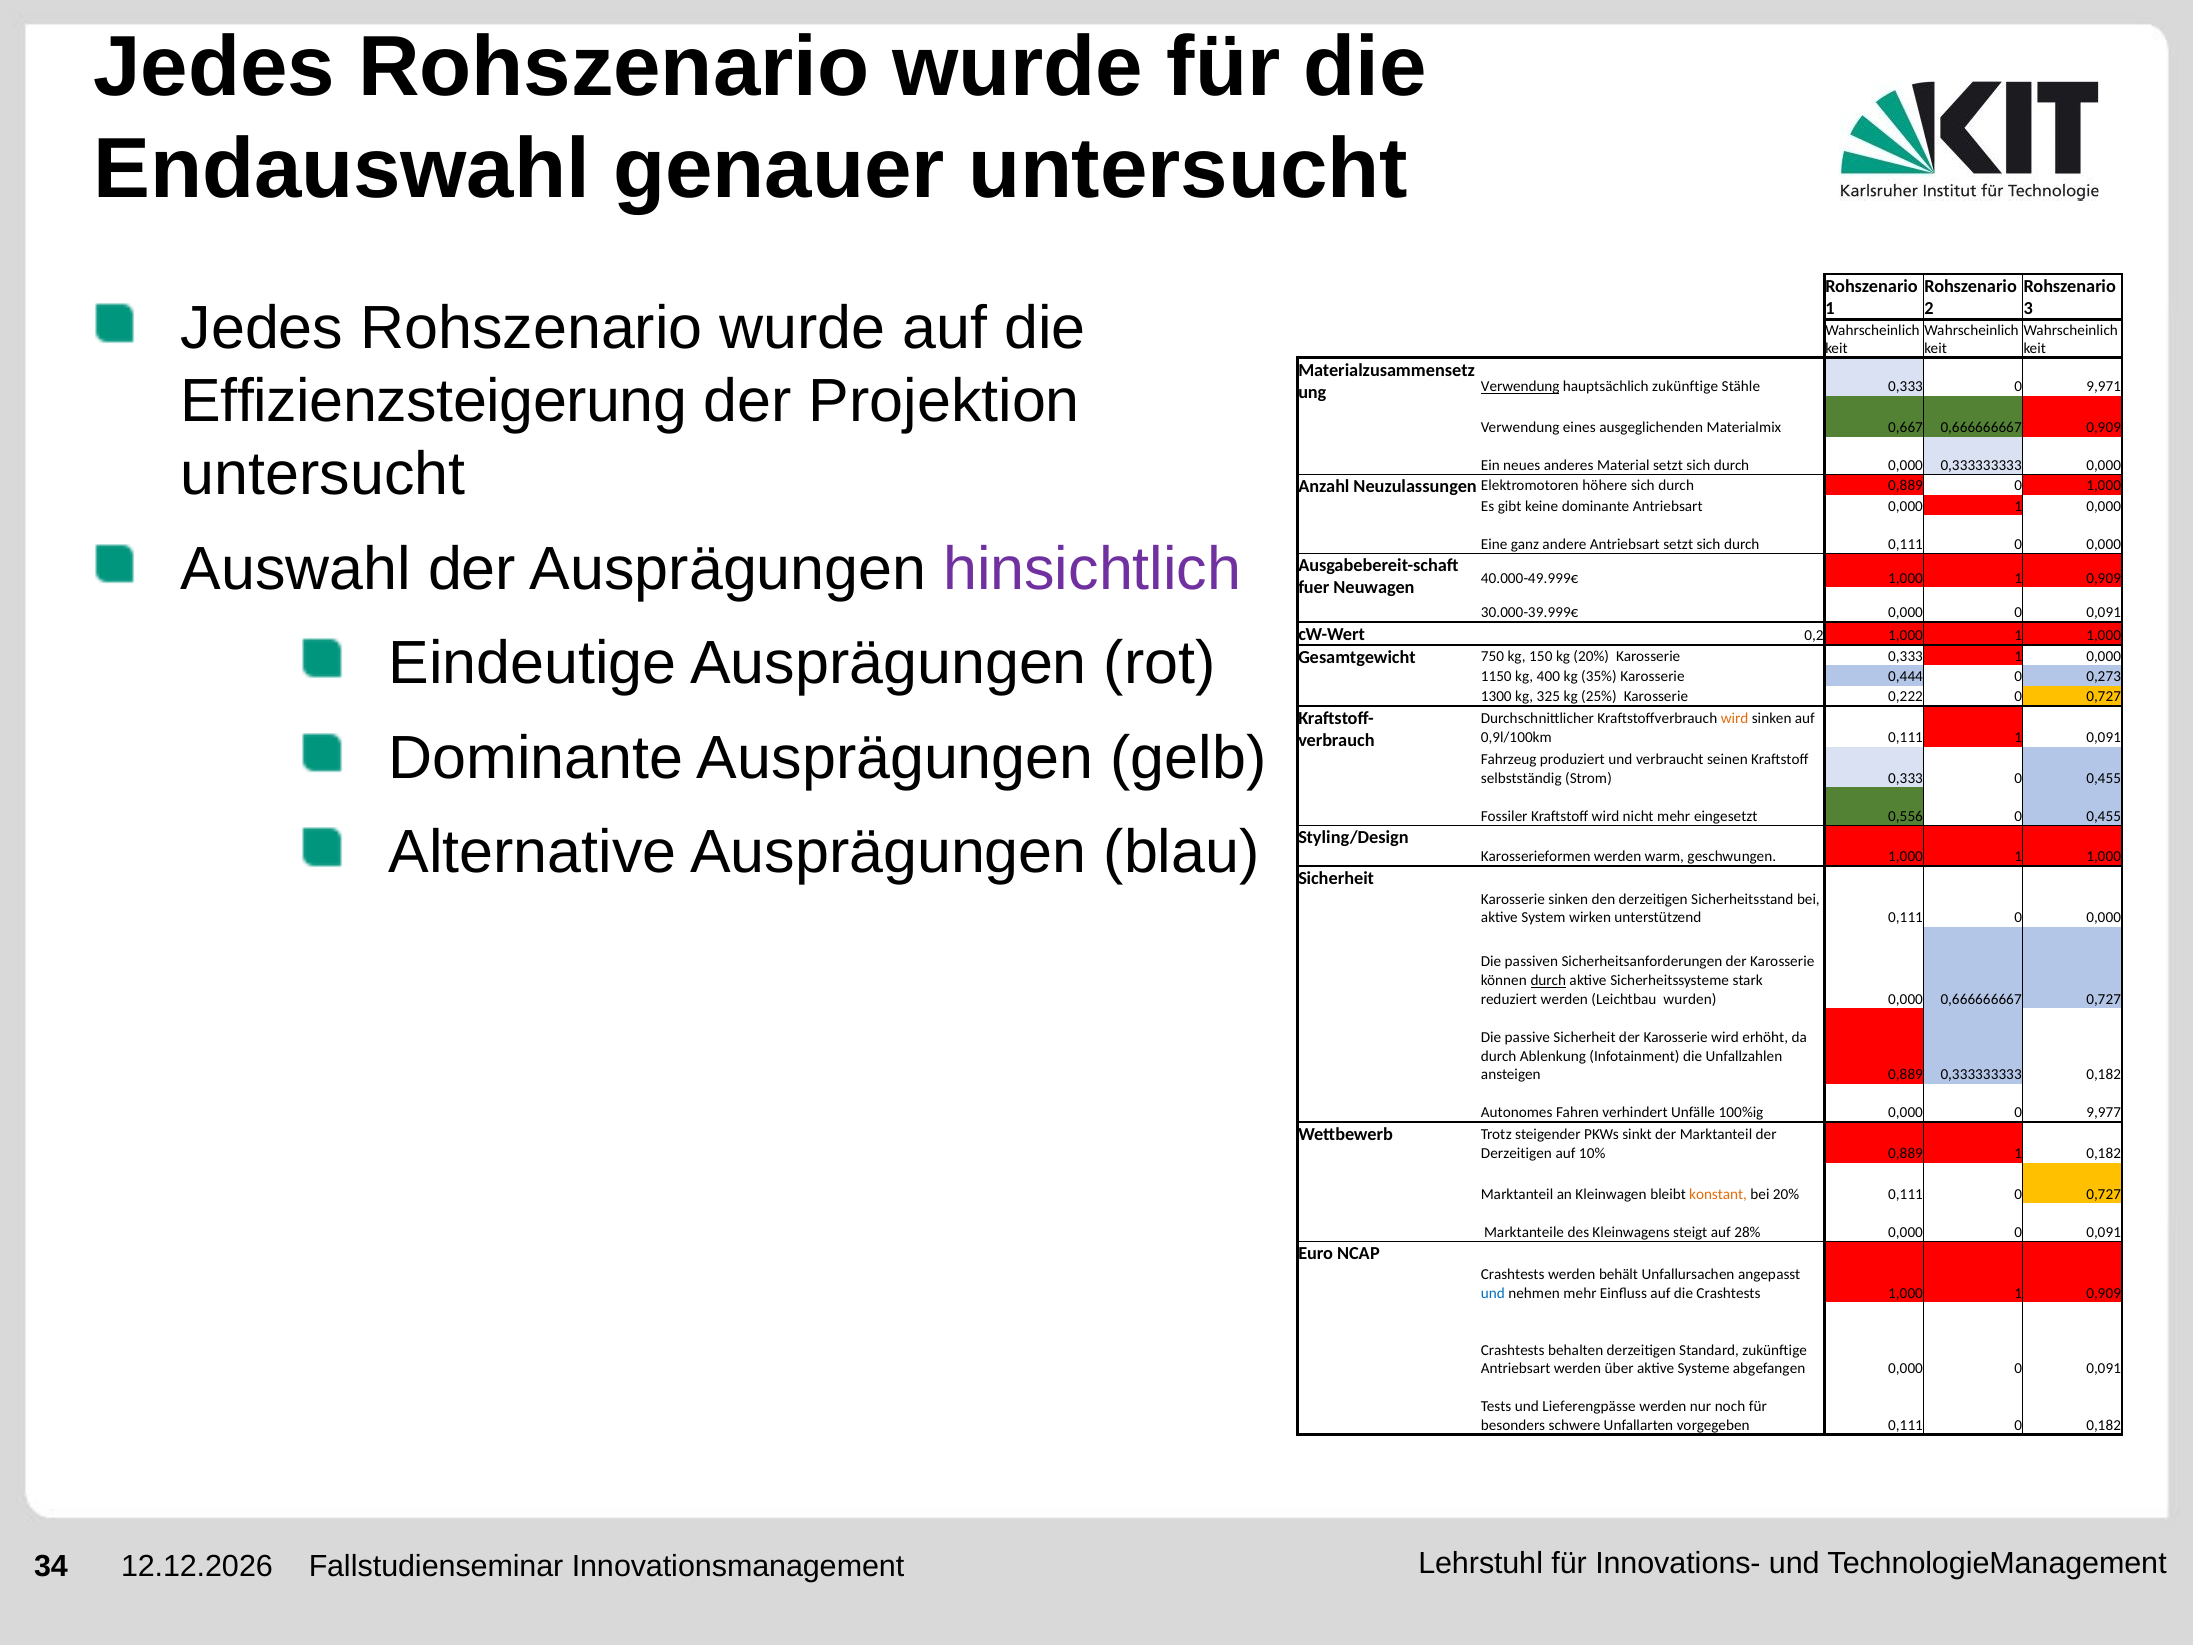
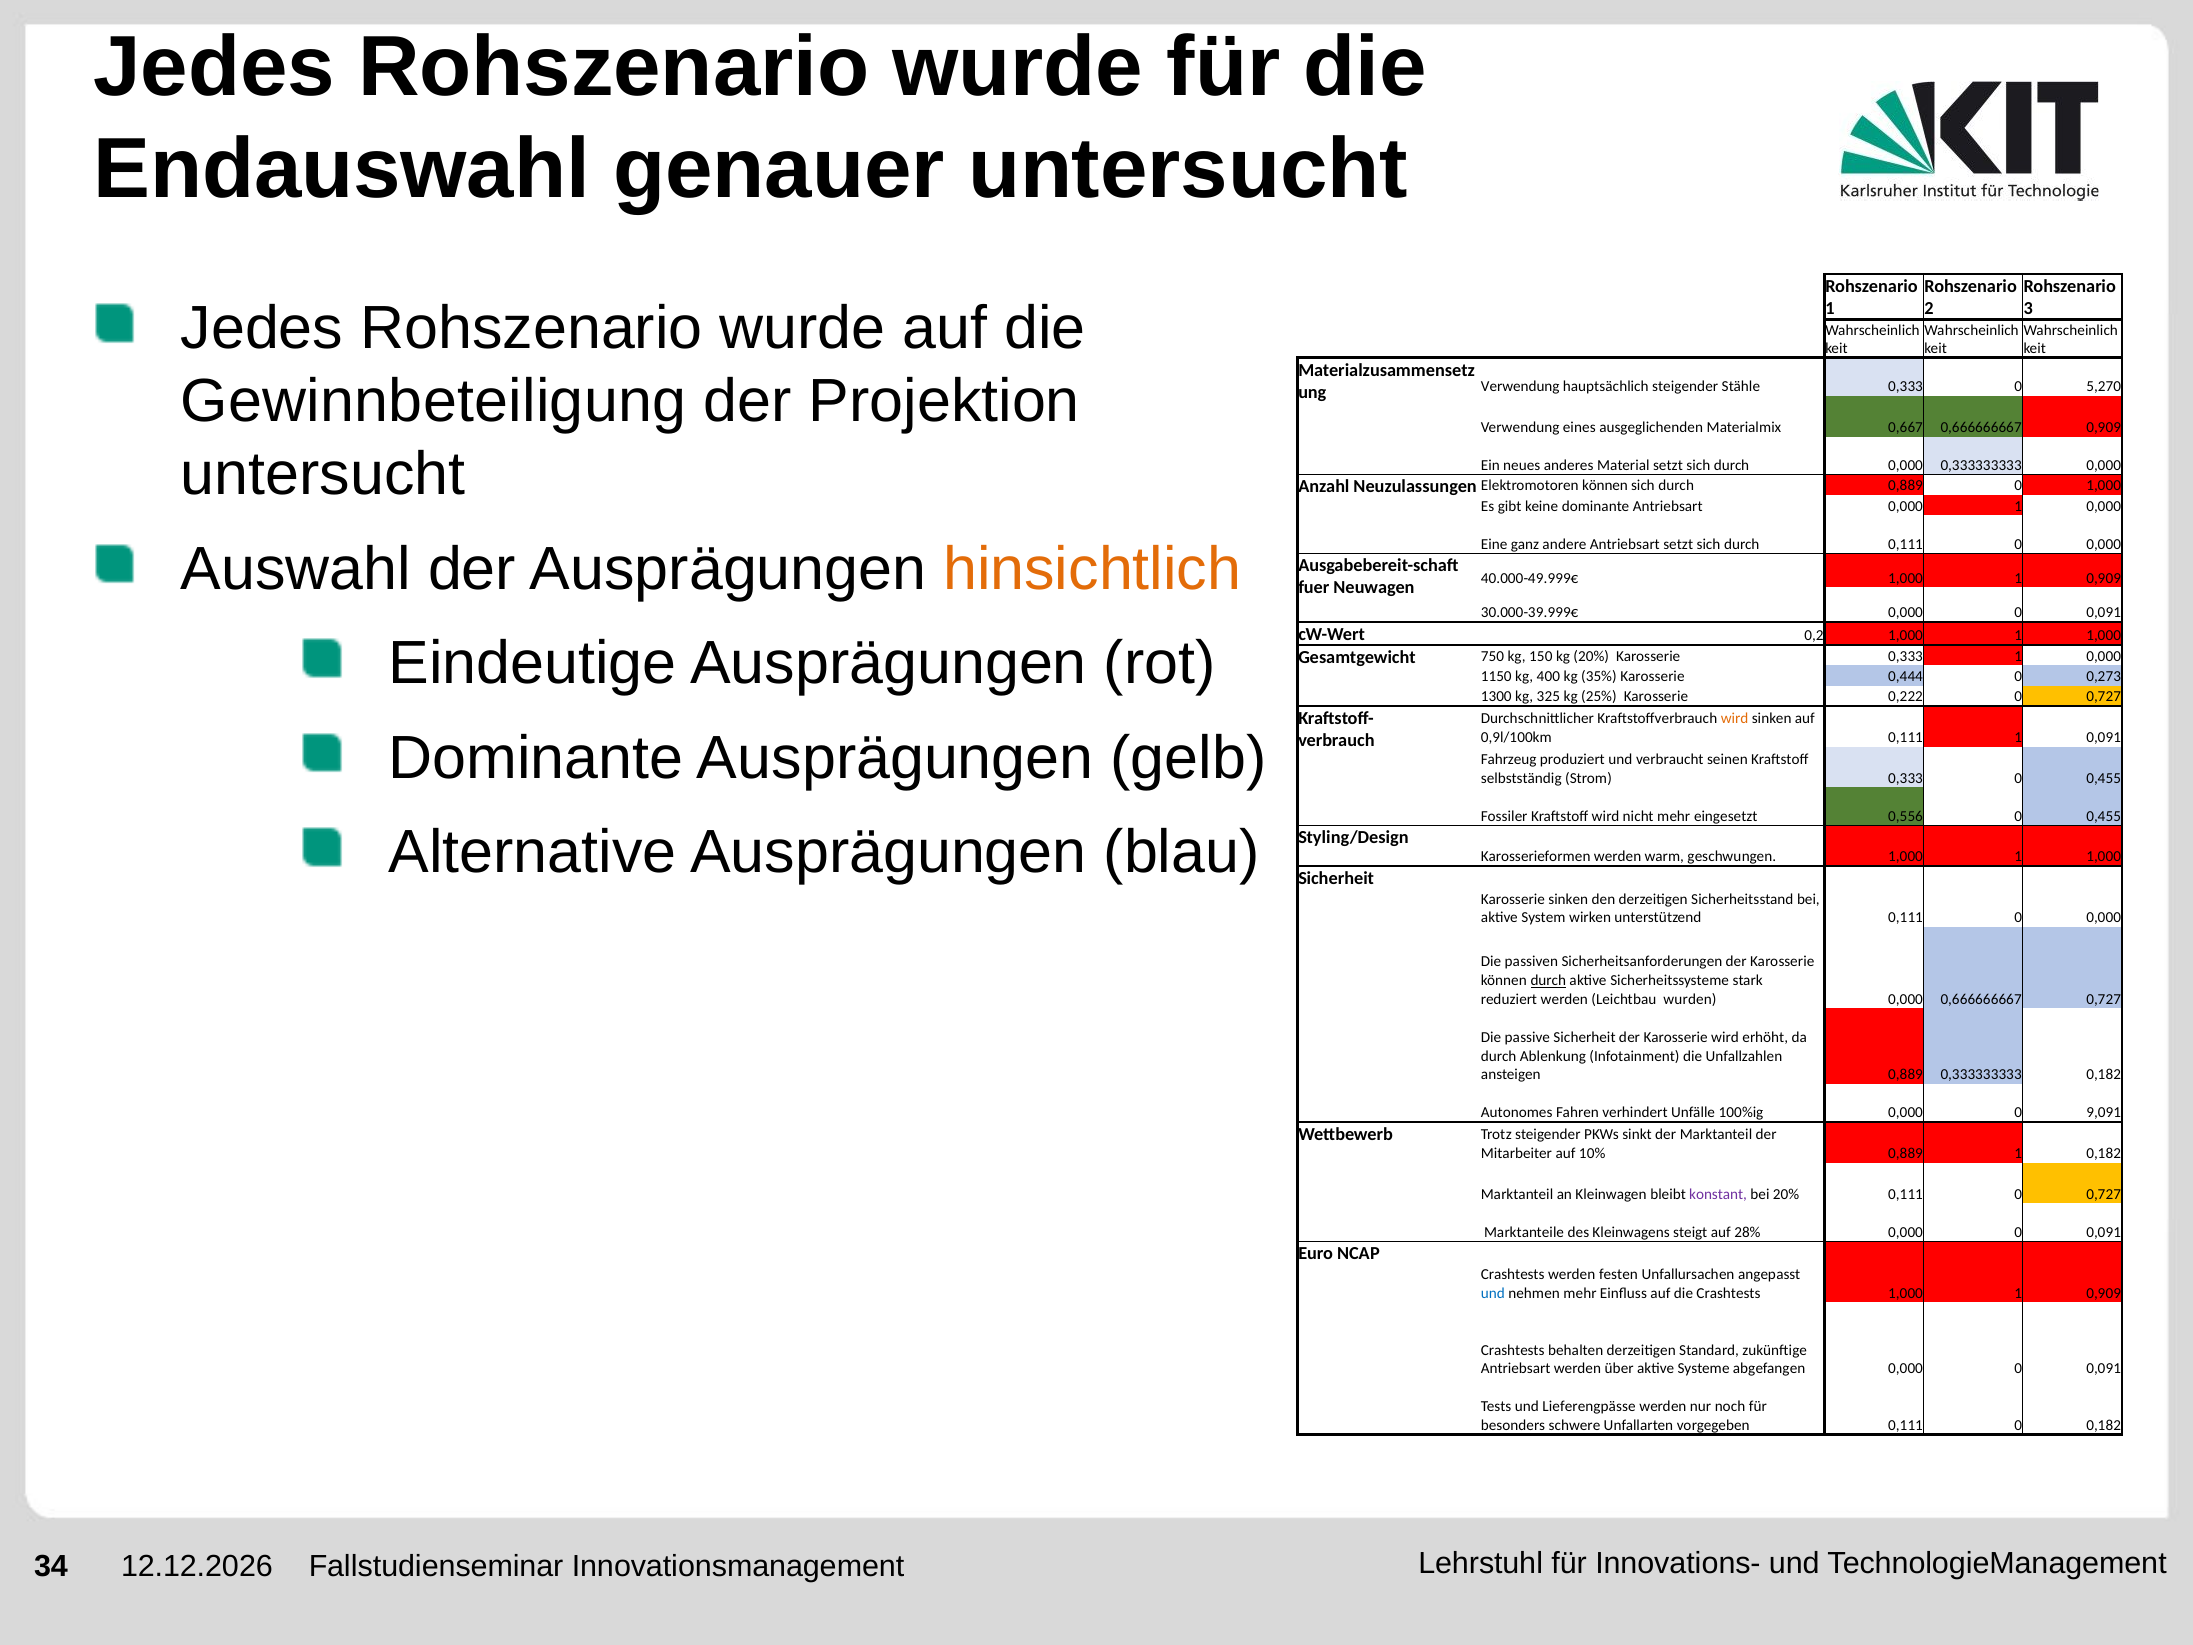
Effizienzsteigerung: Effizienzsteigerung -> Gewinnbeteiligung (434, 401)
Verwendung underline: present -> none (1520, 387)
hauptsächlich zukünftige: zukünftige -> steigender (1685, 387)
9,971: 9,971 -> 5,270 (2104, 387)
höhere: höhere -> können (1605, 486)
hinsichtlich colour: purple -> orange (1092, 569)
9,977: 9,977 -> 9,091 (2104, 1113)
Derzeitigen: Derzeitigen -> Mitarbeiter (1516, 1153)
konstant colour: orange -> purple (1718, 1194)
behält: behält -> festen (1618, 1274)
